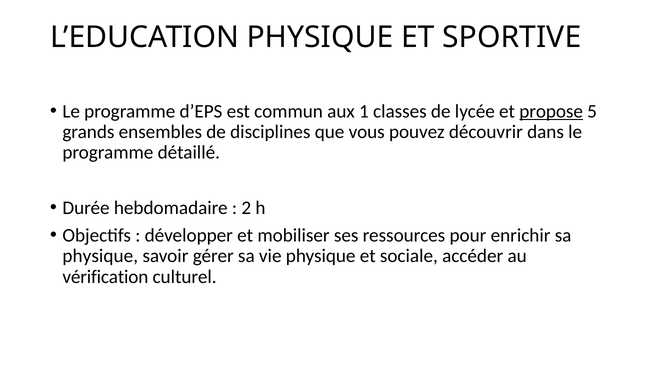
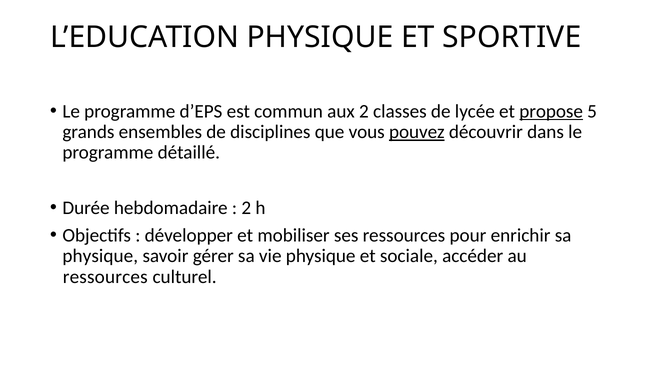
aux 1: 1 -> 2 (364, 111)
pouvez underline: none -> present (417, 132)
vérification: vérification -> ressources (105, 277)
